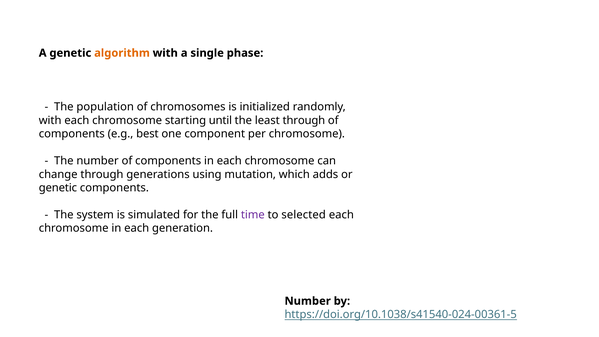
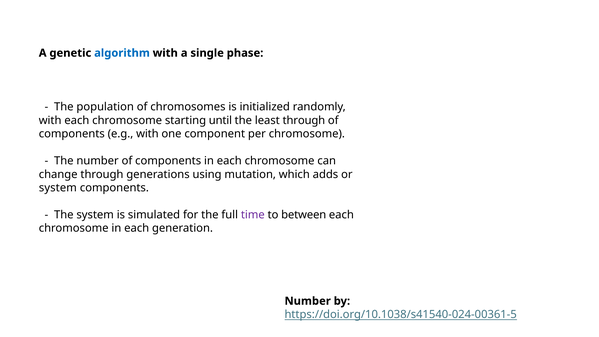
algorithm colour: orange -> blue (122, 53)
e.g best: best -> with (147, 134)
genetic: genetic -> system (58, 188)
selected: selected -> between (304, 215)
